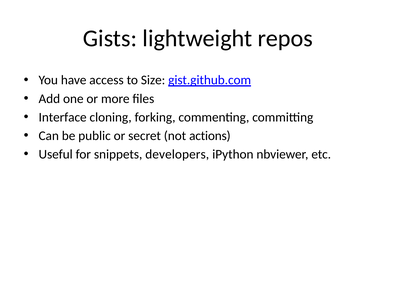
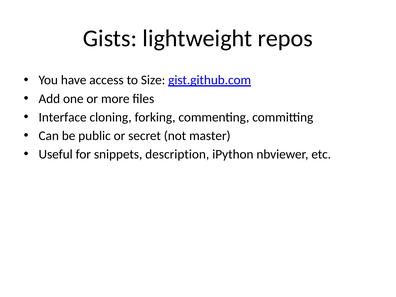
actions: actions -> master (210, 136)
developers: developers -> description (177, 154)
